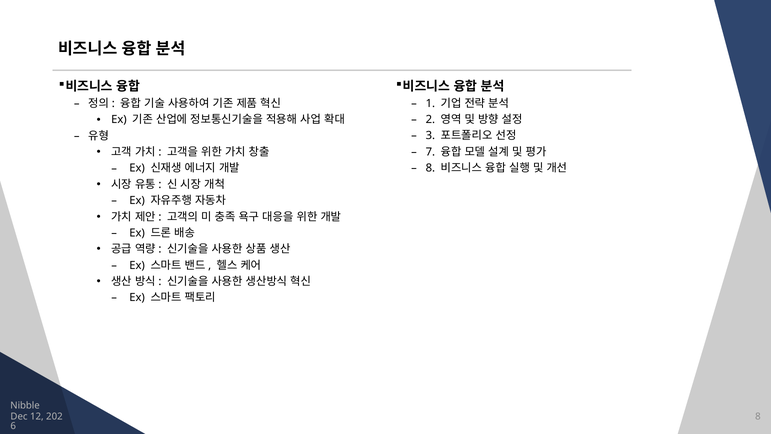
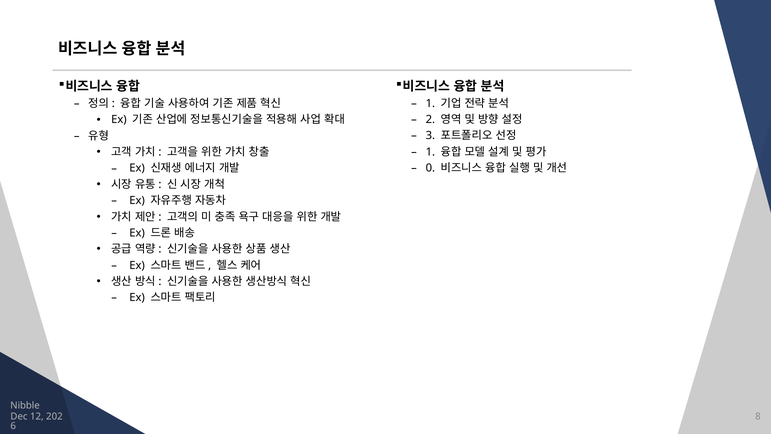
7: 7 -> 1 (430, 152)
8: 8 -> 0 (430, 168)
